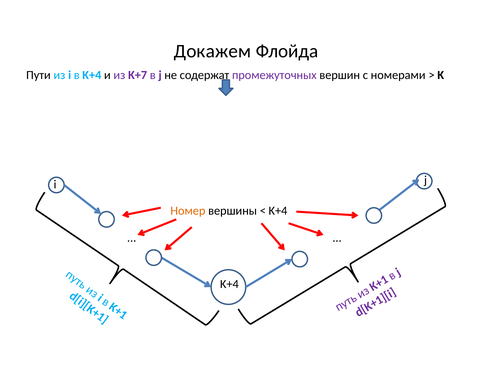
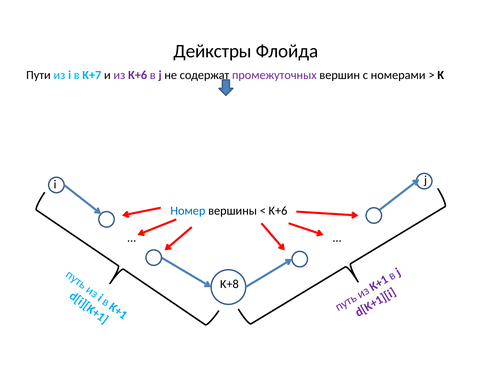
Докажем: Докажем -> Дейкстры (213, 51)
в K+4: K+4 -> K+7 (92, 75)
из K+7: K+7 -> K+6 (138, 75)
Номер colour: orange -> blue (188, 211)
K+4: K+4 -> K+6 (278, 211)
K+4: K+4 -> K+8 (229, 284)
